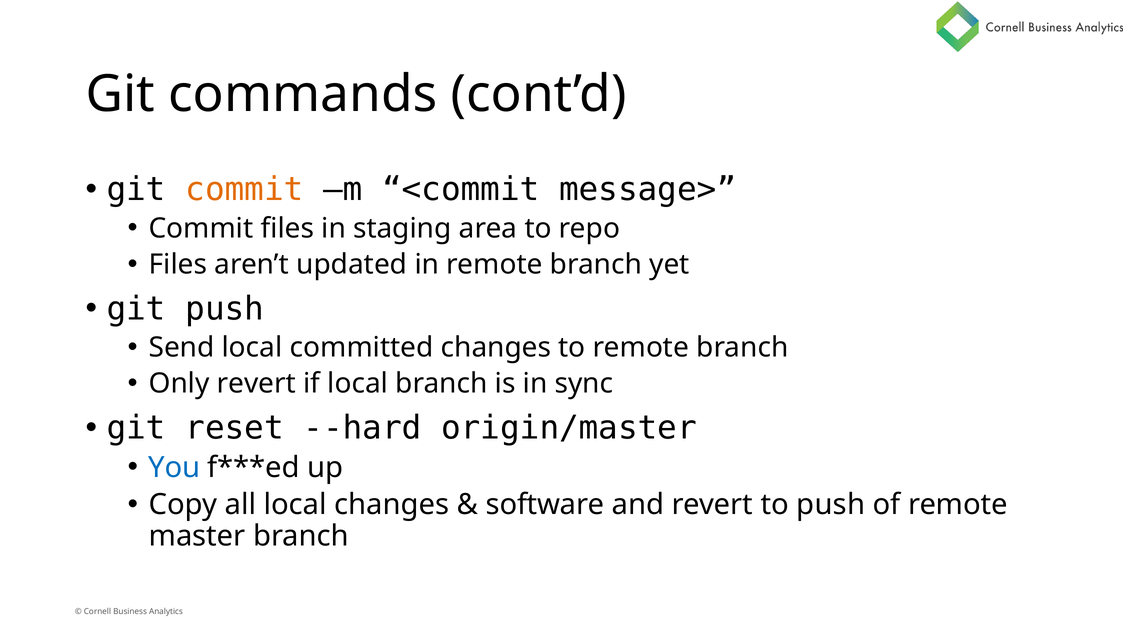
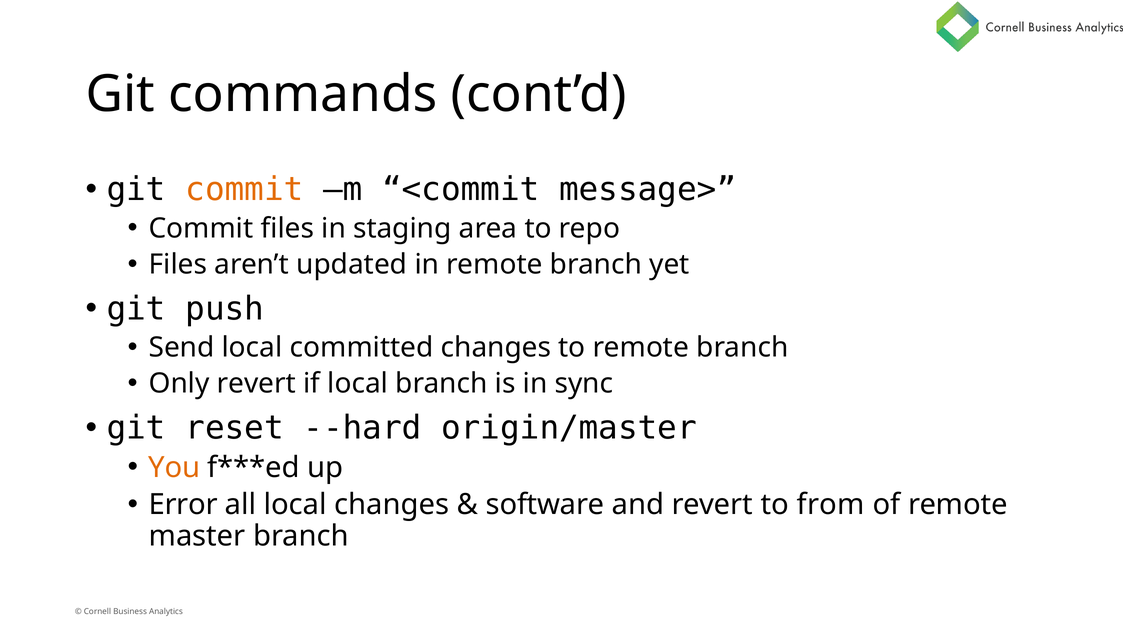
You colour: blue -> orange (174, 468)
Copy: Copy -> Error (183, 505)
to push: push -> from (831, 505)
